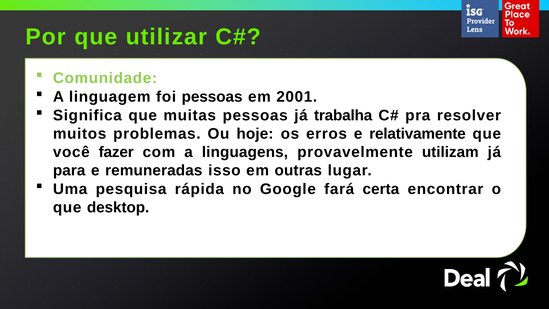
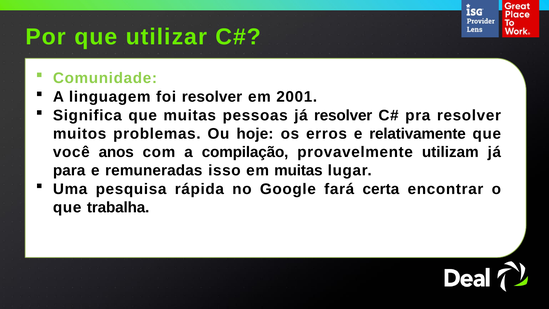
foi pessoas: pessoas -> resolver (212, 97)
já trabalha: trabalha -> resolver (343, 115)
fazer: fazer -> anos (116, 152)
linguagens: linguagens -> compilação (245, 152)
em outras: outras -> muitas (298, 170)
desktop: desktop -> trabalha (118, 207)
